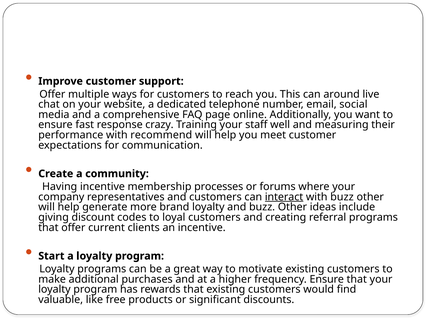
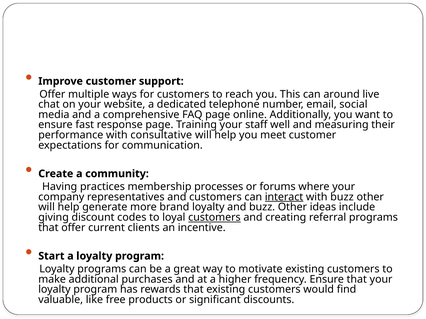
response crazy: crazy -> page (159, 125)
recommend: recommend -> consultative (161, 135)
Having incentive: incentive -> practices (102, 187)
customers underline: none -> present (214, 218)
